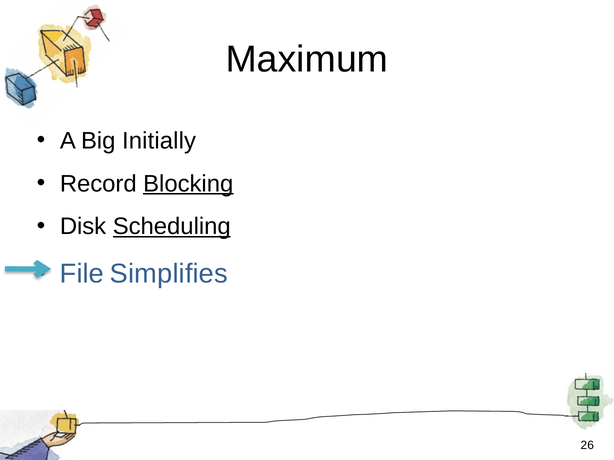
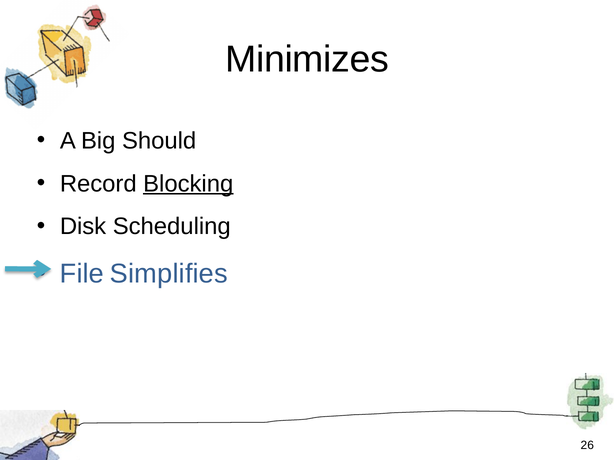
Maximum: Maximum -> Minimizes (307, 59)
Initially: Initially -> Should (159, 141)
Scheduling underline: present -> none (172, 227)
